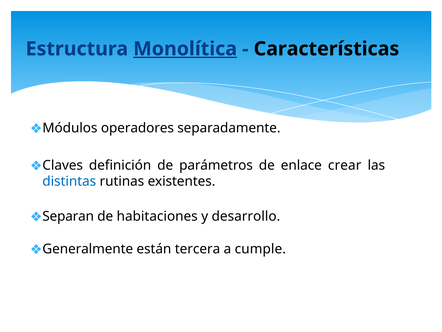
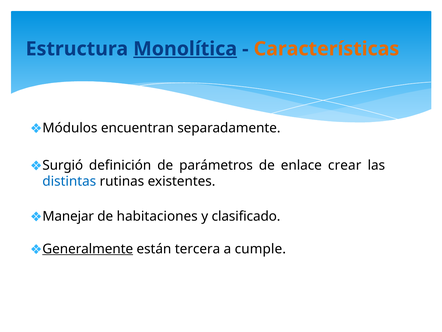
Características colour: black -> orange (326, 49)
operadores: operadores -> encuentran (137, 128)
Claves: Claves -> Surgió (63, 165)
Separan: Separan -> Manejar (68, 216)
desarrollo: desarrollo -> clasificado (246, 216)
Generalmente underline: none -> present (88, 249)
